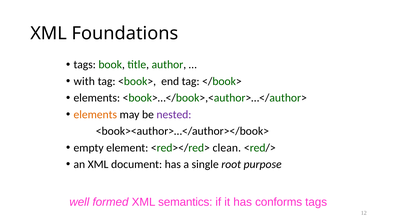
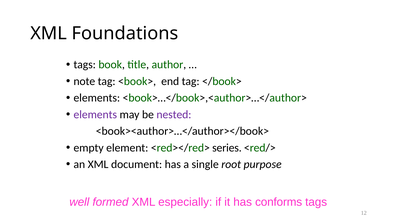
with: with -> note (84, 81)
elements colour: orange -> purple (95, 115)
clean: clean -> series (227, 148)
semantics: semantics -> especially (185, 202)
